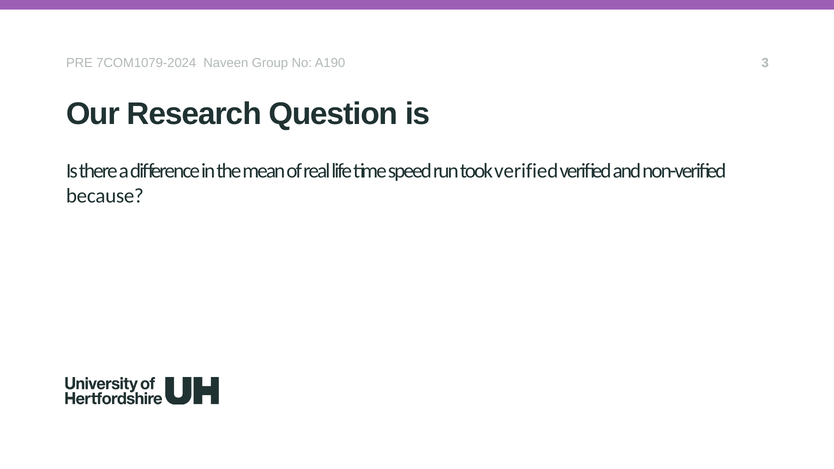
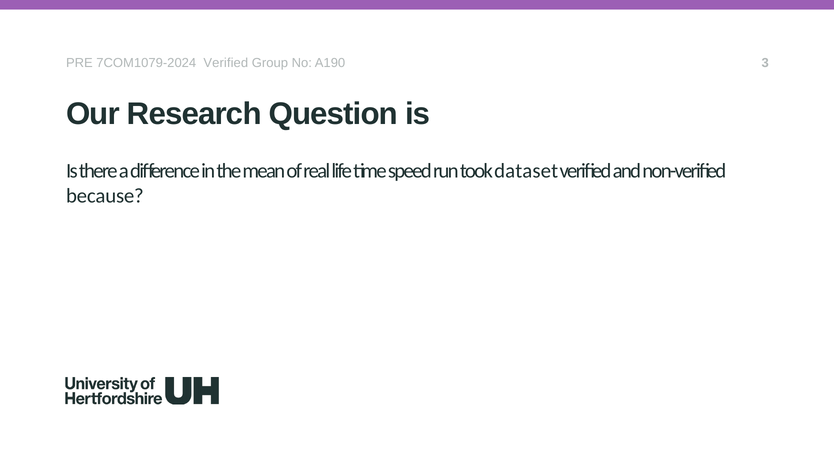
7COM1079-2024 Naveen: Naveen -> Verified (226, 63)
took verified: verified -> dataset (526, 171)
